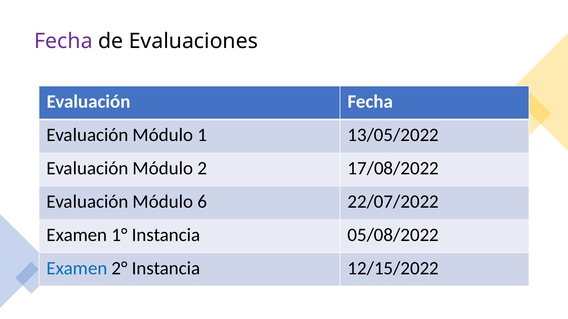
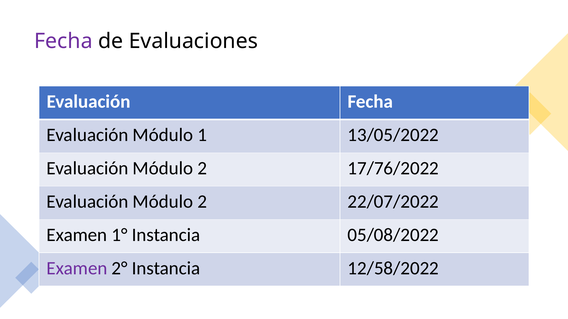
17/08/2022: 17/08/2022 -> 17/76/2022 (393, 169)
6: 6 -> 2 (202, 202)
Examen colour: blue -> purple (77, 269)
12/15/2022: 12/15/2022 -> 12/58/2022 (393, 269)
